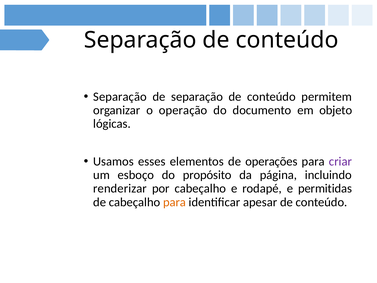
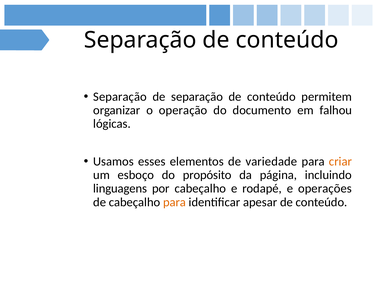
objeto: objeto -> falhou (336, 110)
operações: operações -> variedade (271, 161)
criar colour: purple -> orange (340, 161)
renderizar: renderizar -> linguagens (120, 188)
permitidas: permitidas -> operações (325, 188)
